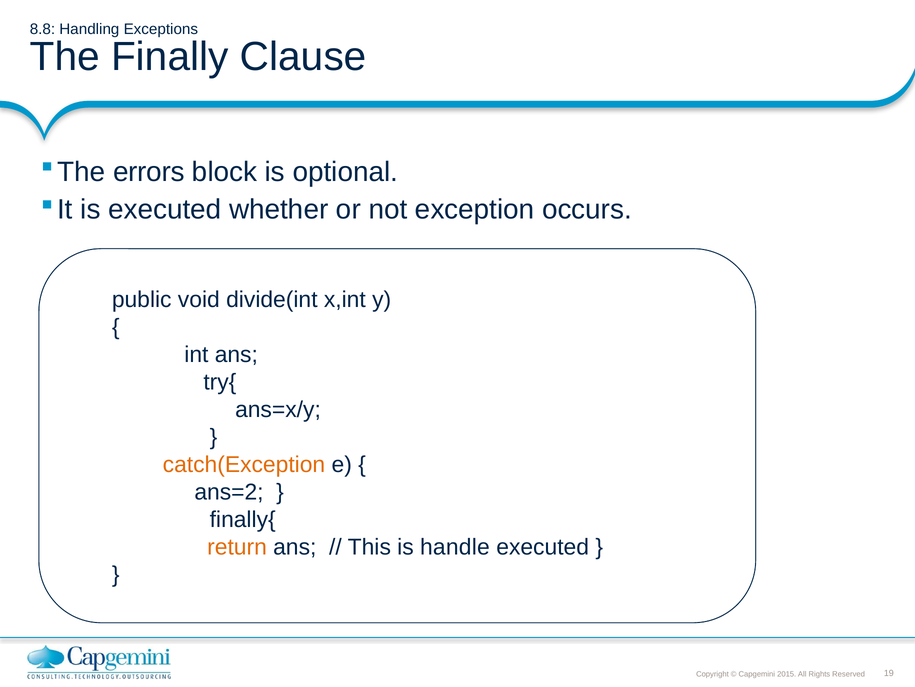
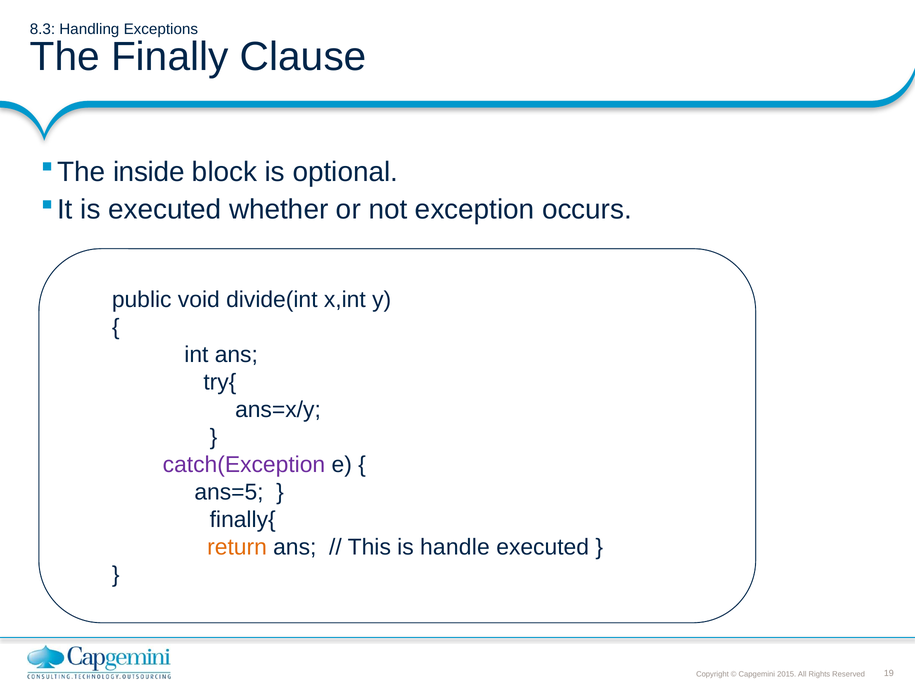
8.8: 8.8 -> 8.3 (42, 29)
errors: errors -> inside (149, 172)
catch(Exception colour: orange -> purple (244, 464)
ans=2: ans=2 -> ans=5 (229, 492)
